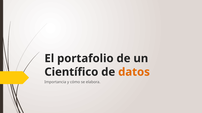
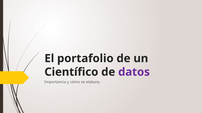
datos colour: orange -> purple (134, 72)
